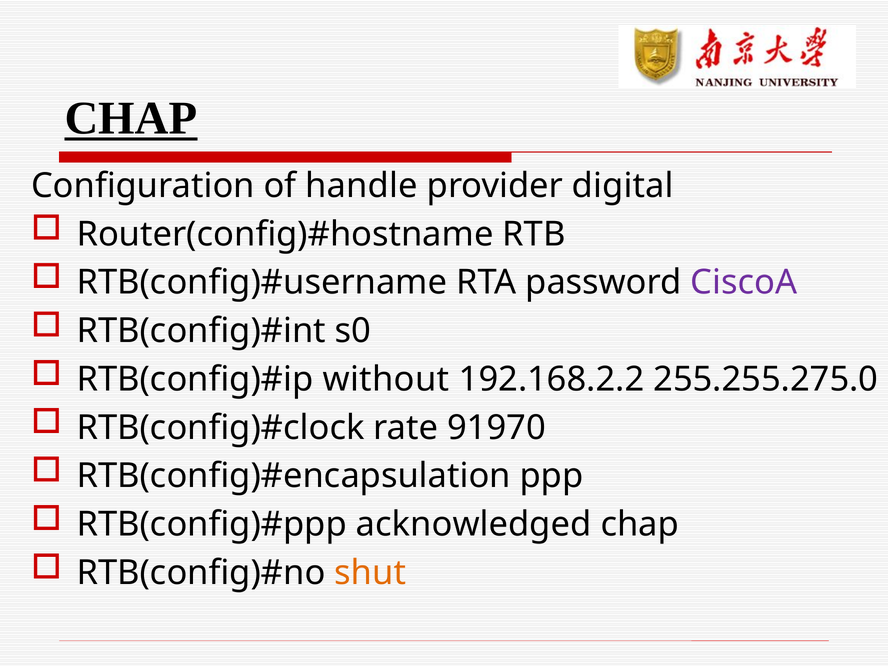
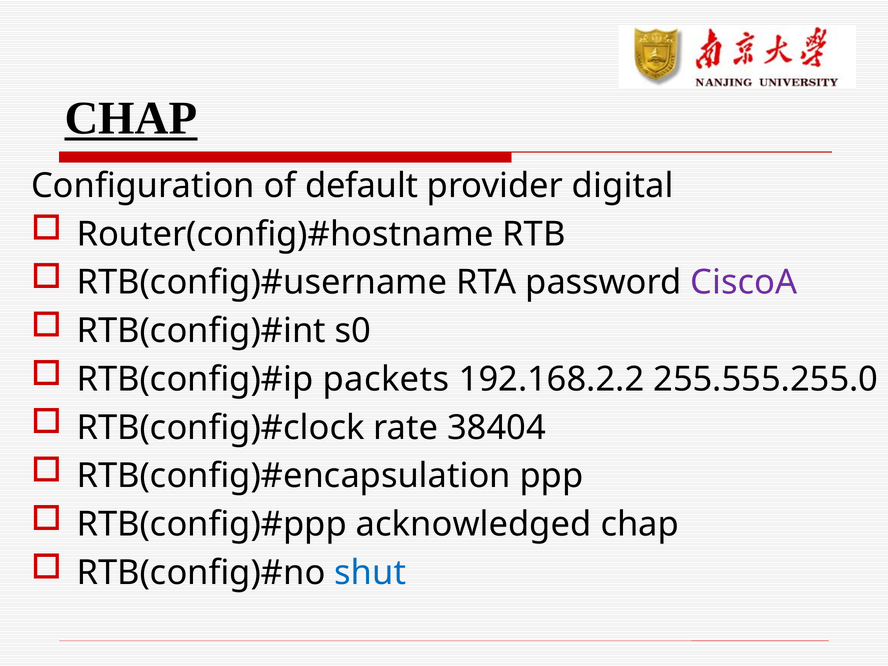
handle: handle -> default (362, 186)
without: without -> packets (386, 379)
255.255.275.0: 255.255.275.0 -> 255.555.255.0 (766, 379)
91970: 91970 -> 38404 (496, 428)
shut colour: orange -> blue (370, 573)
